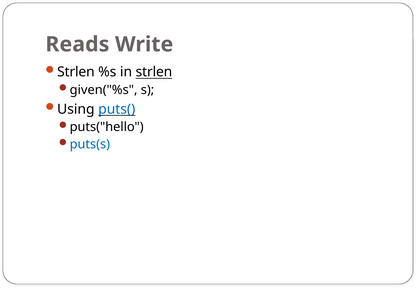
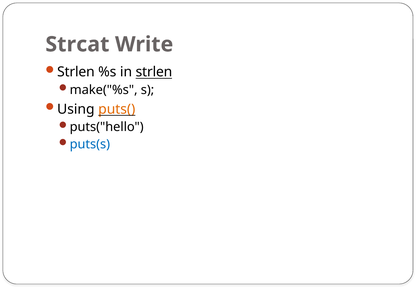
Reads: Reads -> Strcat (77, 44)
given("%s: given("%s -> make("%s (104, 90)
puts( colour: blue -> orange (117, 109)
